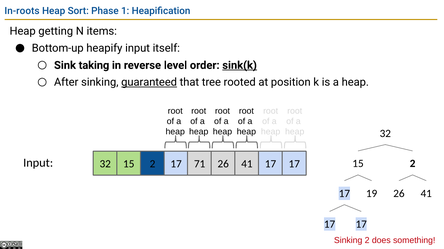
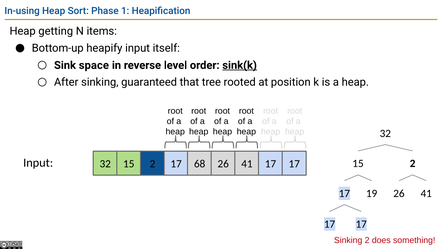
In-roots: In-roots -> In-using (22, 11)
taking: taking -> space (94, 65)
guaranteed underline: present -> none (149, 82)
71: 71 -> 68 (200, 164)
